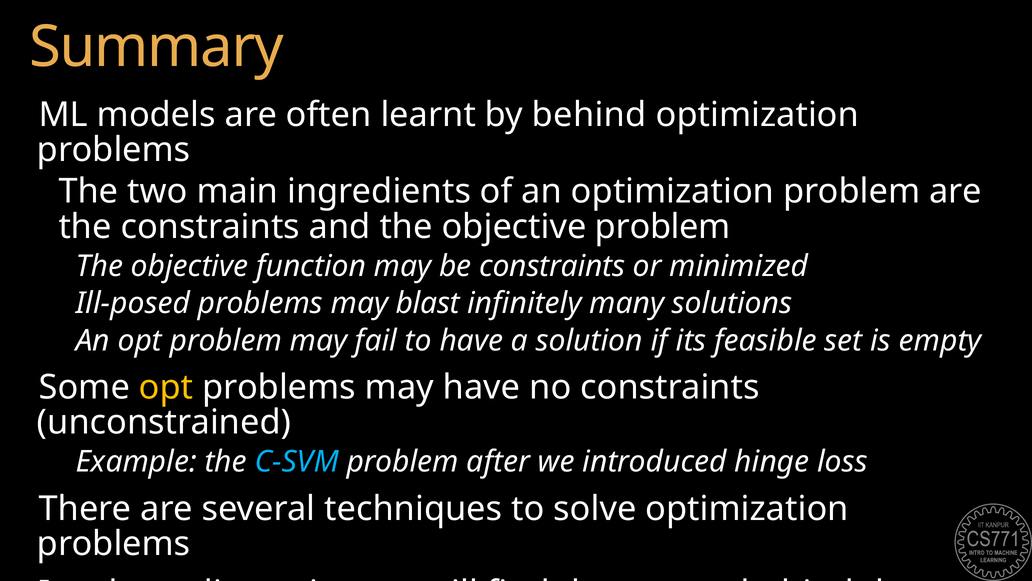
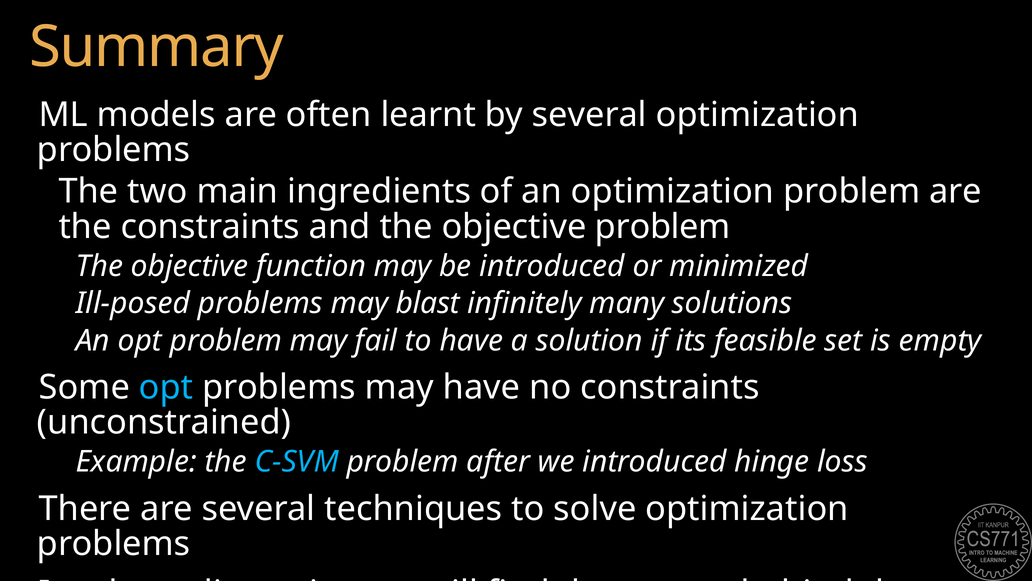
by behind: behind -> several (589, 115)
be constraints: constraints -> introduced (552, 266)
opt colour: yellow -> light blue (166, 387)
